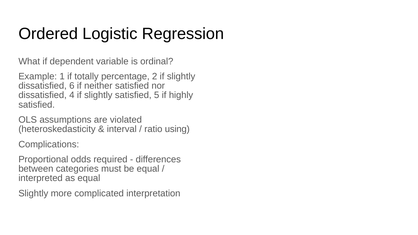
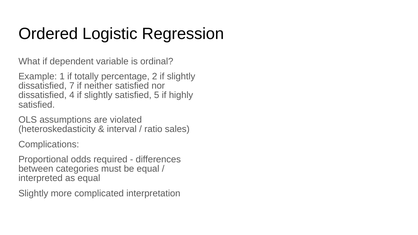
6: 6 -> 7 (72, 86)
using: using -> sales (177, 129)
